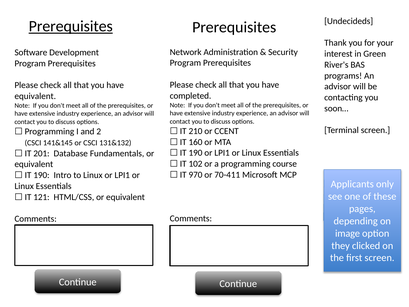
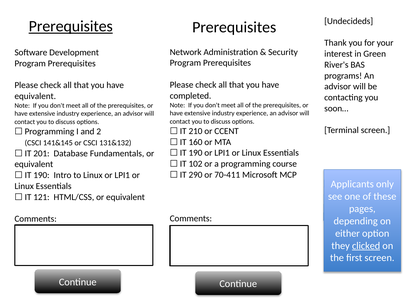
970: 970 -> 290 (196, 175)
image: image -> either (348, 233)
clicked underline: none -> present (366, 245)
